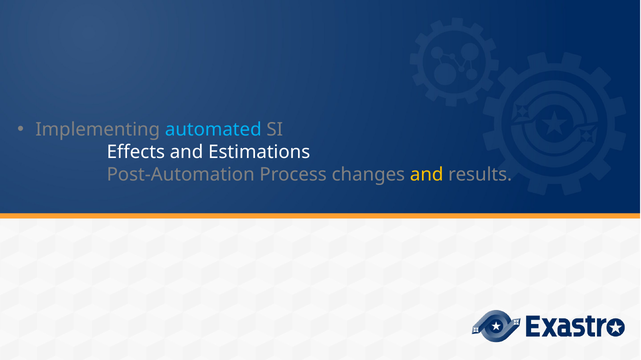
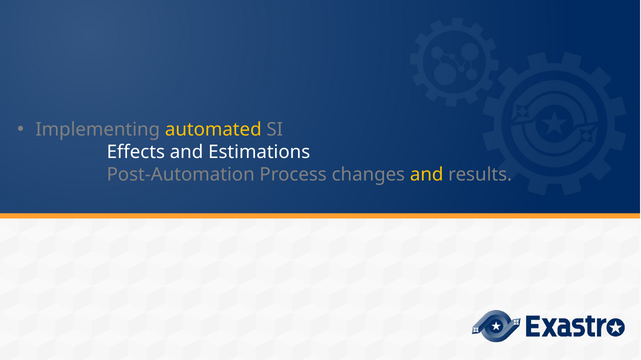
automated colour: light blue -> yellow (213, 130)
